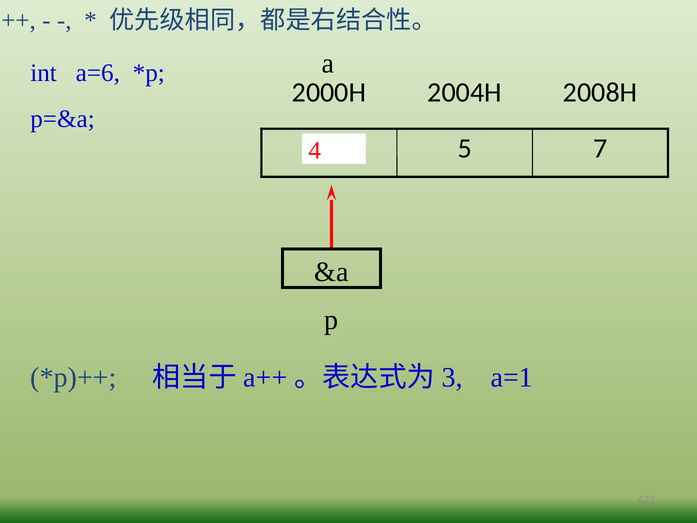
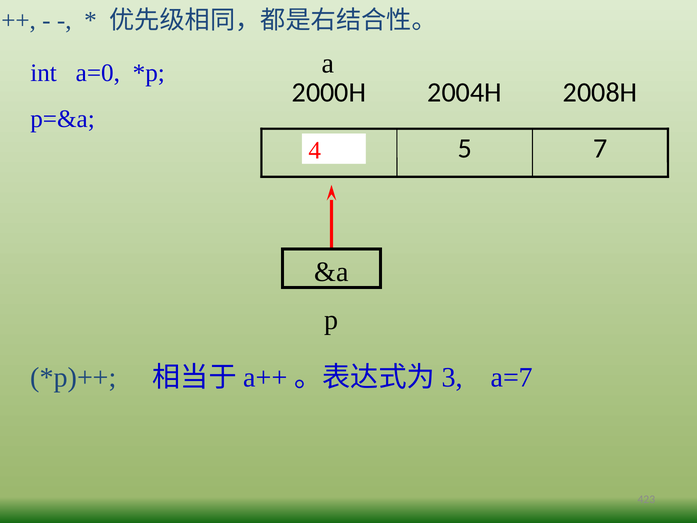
a=6: a=6 -> a=0 (98, 73)
a=1: a=1 -> a=7 (512, 377)
